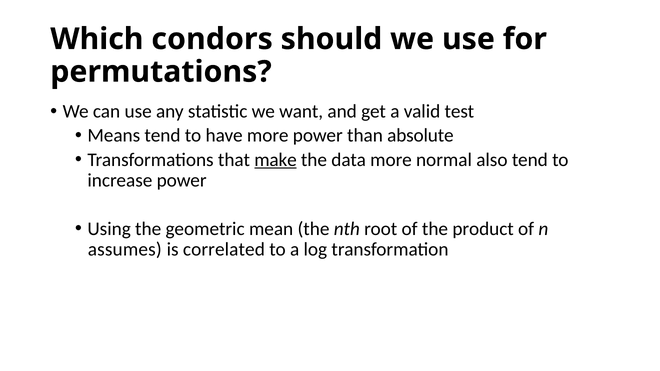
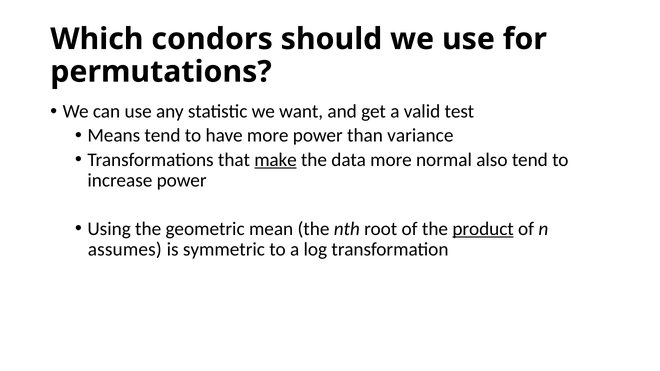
absolute: absolute -> variance (420, 136)
product underline: none -> present (483, 229)
correlated: correlated -> symmetric (224, 250)
